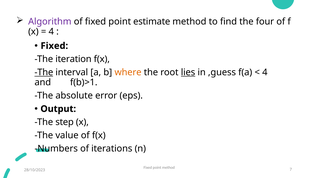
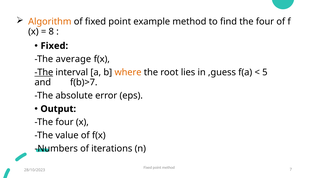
Algorithm colour: purple -> orange (50, 22)
estimate: estimate -> example (152, 22)
4: 4 -> 8 (51, 32)
iteration: iteration -> average (73, 59)
lies underline: present -> none (188, 72)
4: 4 -> 5 (265, 72)
f(b)>1: f(b)>1 -> f(b)>7 (84, 82)
step: step -> four (65, 122)
